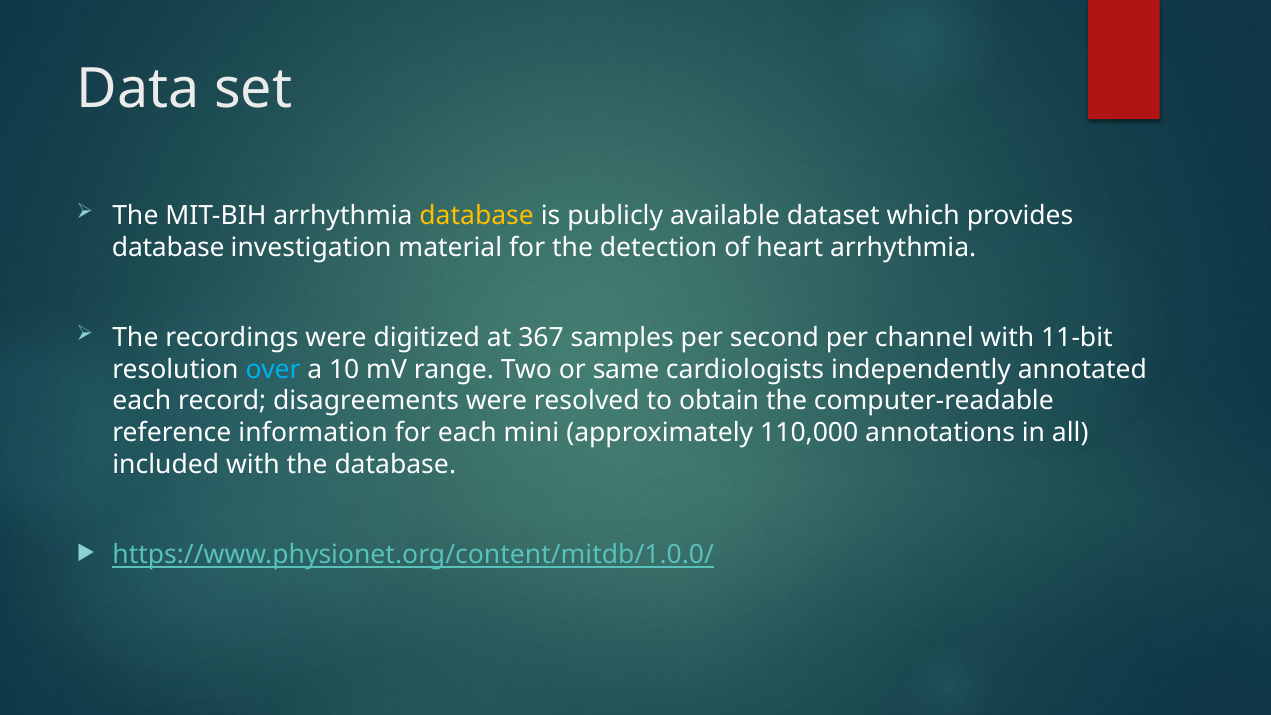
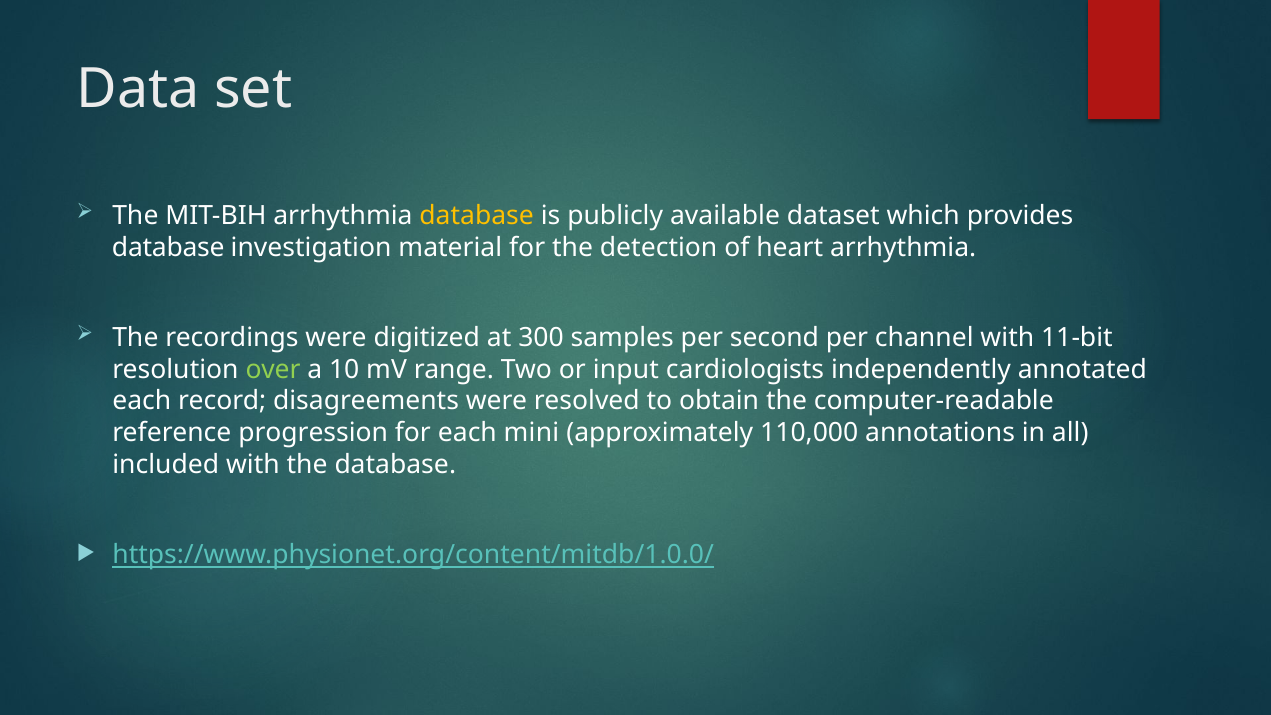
367: 367 -> 300 (541, 338)
over colour: light blue -> light green (273, 369)
same: same -> input (626, 369)
information: information -> progression (313, 433)
